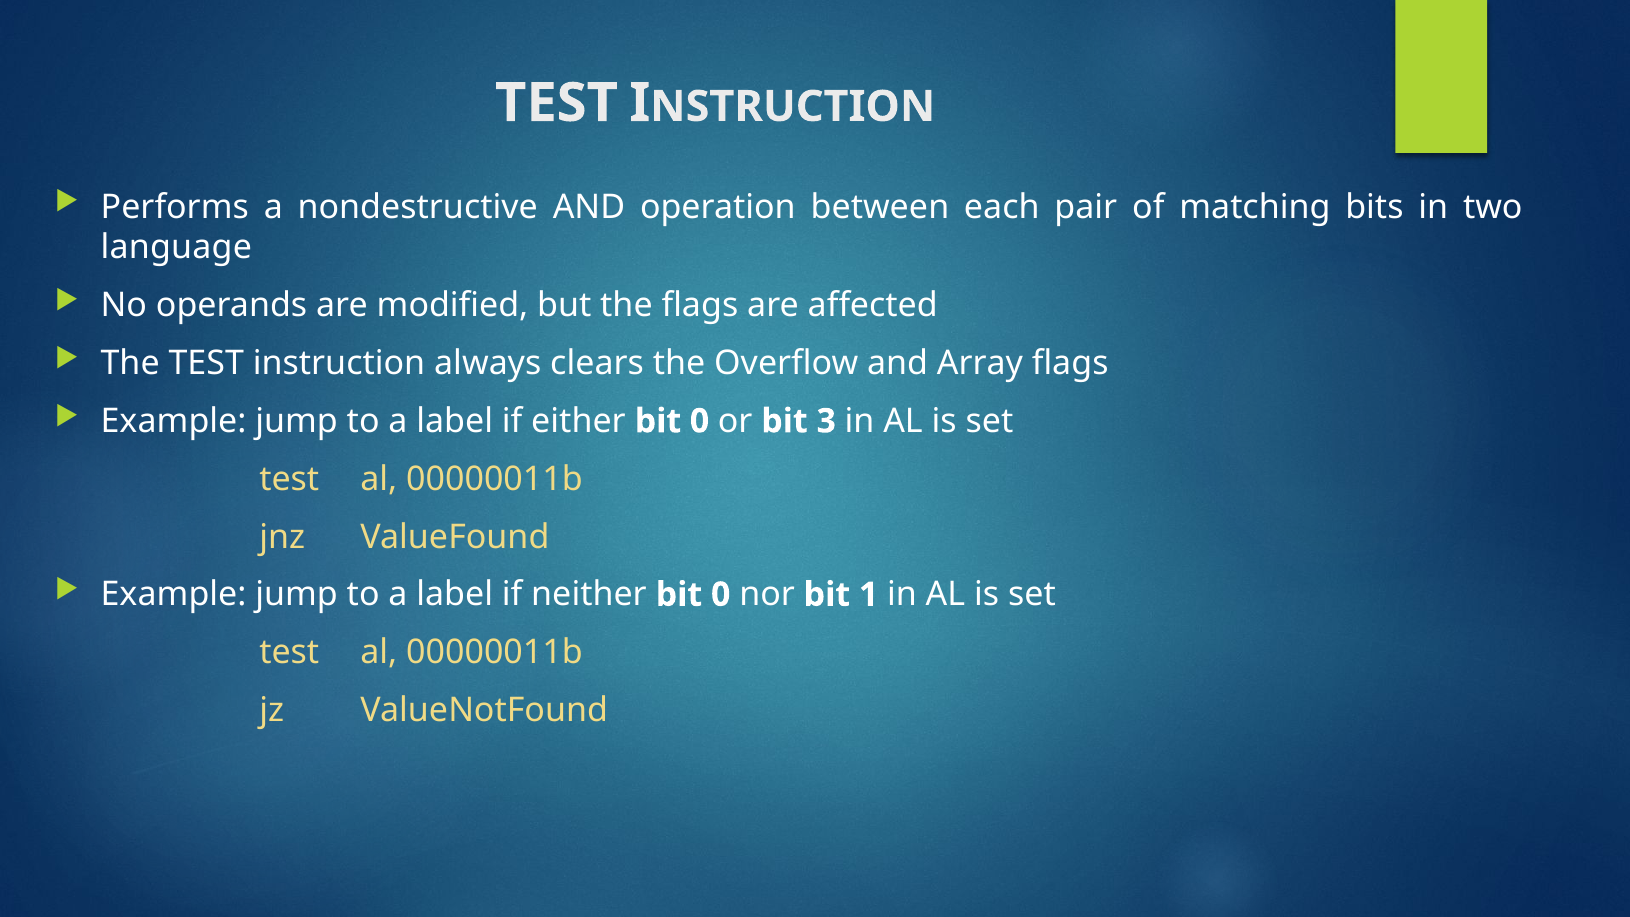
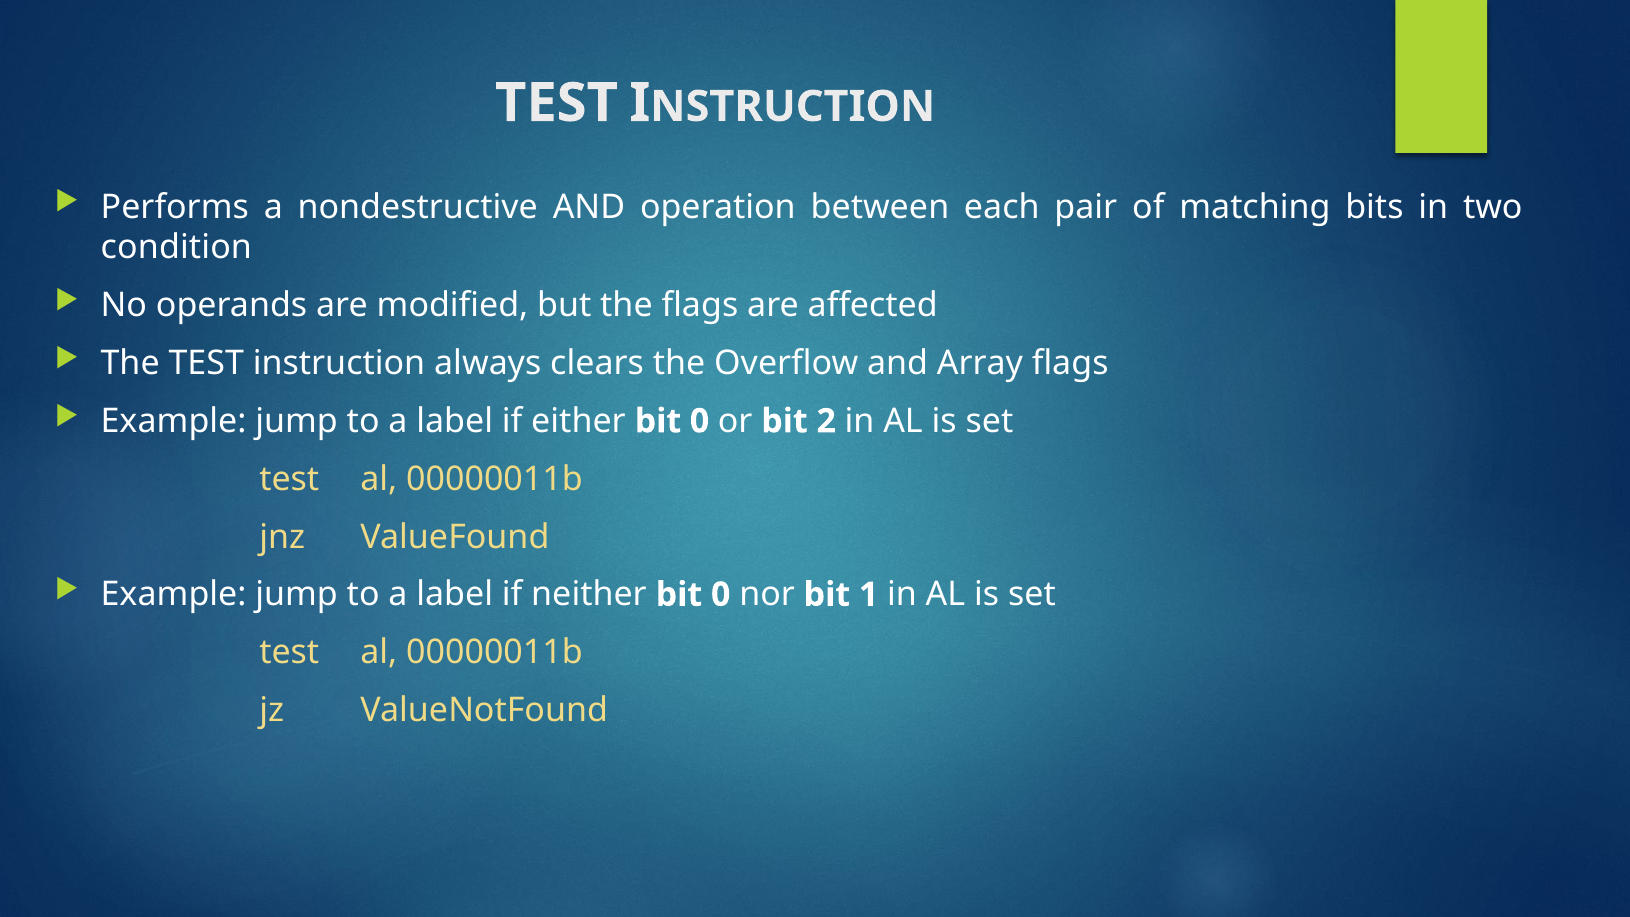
language: language -> condition (176, 248)
3: 3 -> 2 (826, 421)
